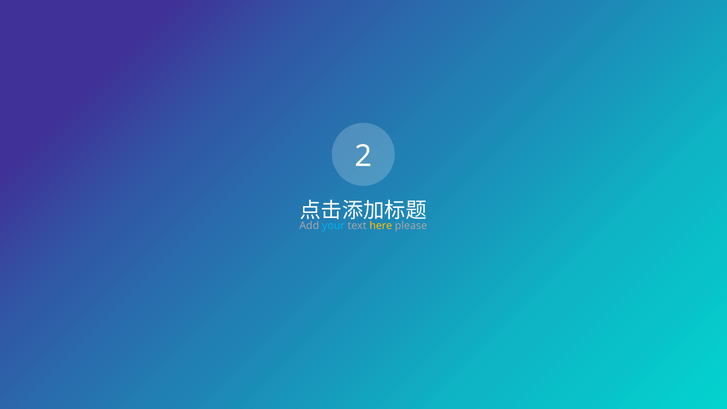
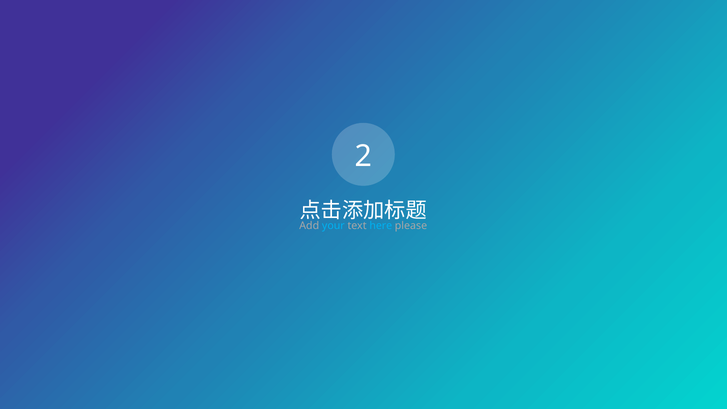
here colour: yellow -> light blue (381, 226)
